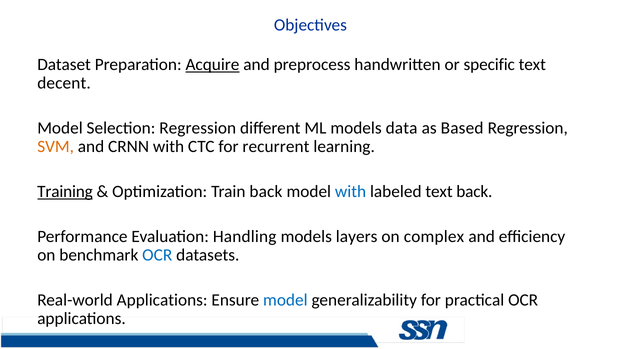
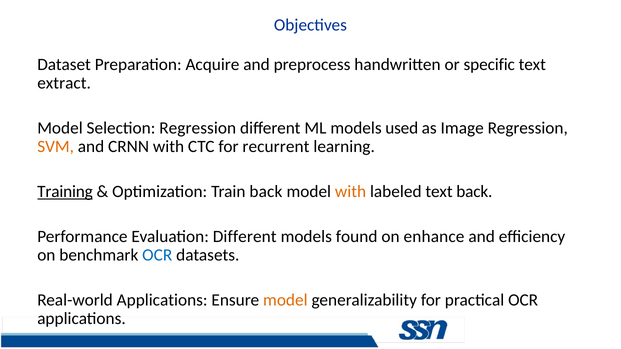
Acquire underline: present -> none (212, 65)
decent: decent -> extract (64, 83)
data: data -> used (402, 128)
Based: Based -> Image (462, 128)
with colour: blue -> orange (351, 192)
Evaluation Handling: Handling -> Different (245, 237)
layers: layers -> found (357, 237)
complex: complex -> enhance (434, 237)
model colour: blue -> orange (285, 300)
